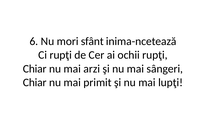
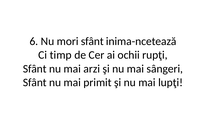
Ci rupţi: rupţi -> timp (61, 55)
Chiar: Chiar -> Sfânt (35, 69)
Chiar: Chiar -> Sfânt (35, 82)
